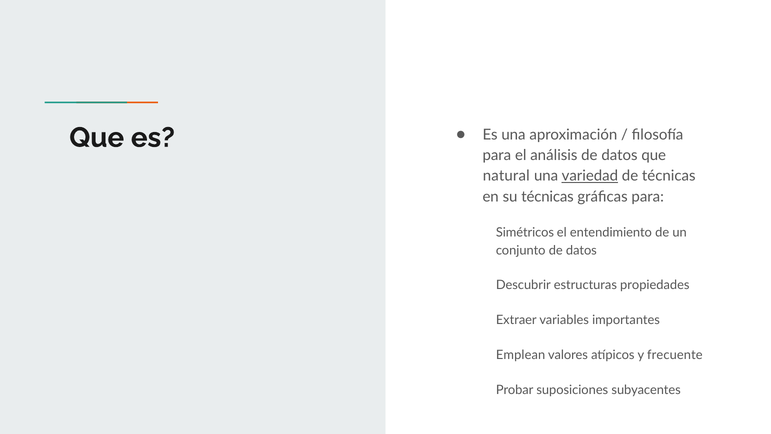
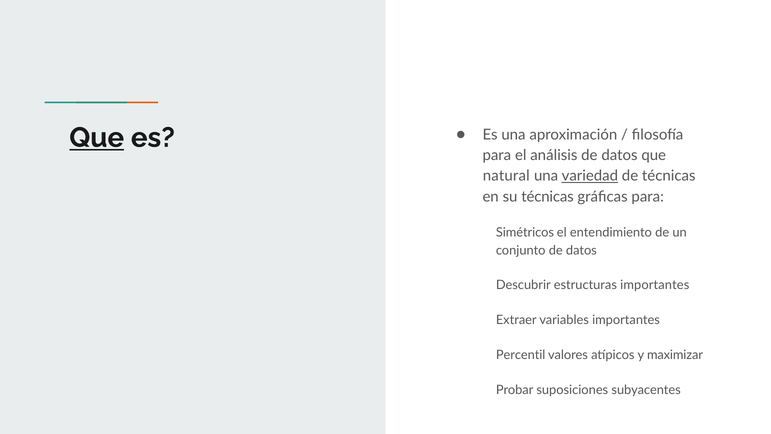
Que underline: none -> present (97, 138)
estructuras propiedades: propiedades -> importantes (655, 285)
Emplean: Emplean -> Percentil (521, 355)
frecuente: frecuente -> maximizar (675, 355)
